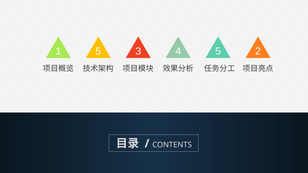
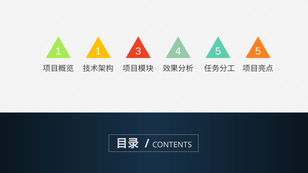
1 5: 5 -> 1 (98, 51)
5 2: 2 -> 5 (258, 51)
